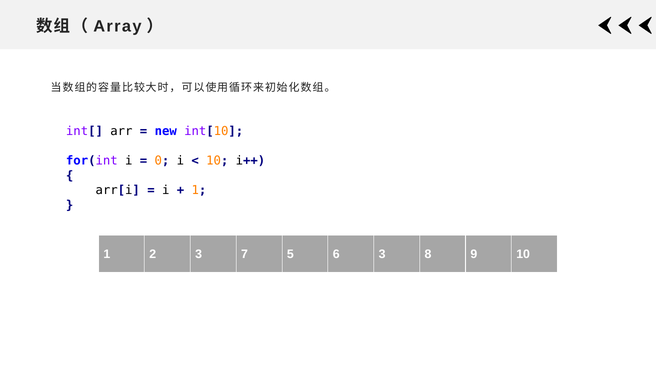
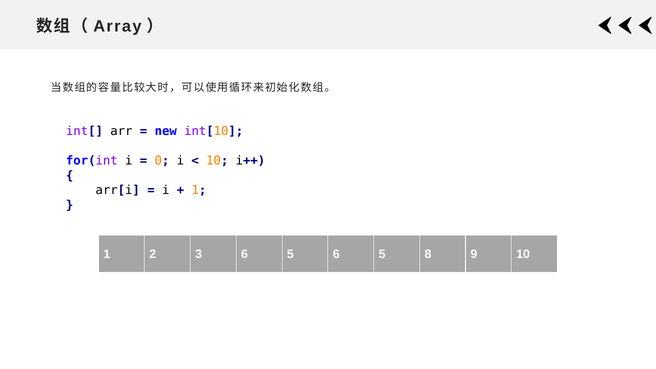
3 7: 7 -> 6 (245, 254)
5 6 3: 3 -> 5 (382, 254)
